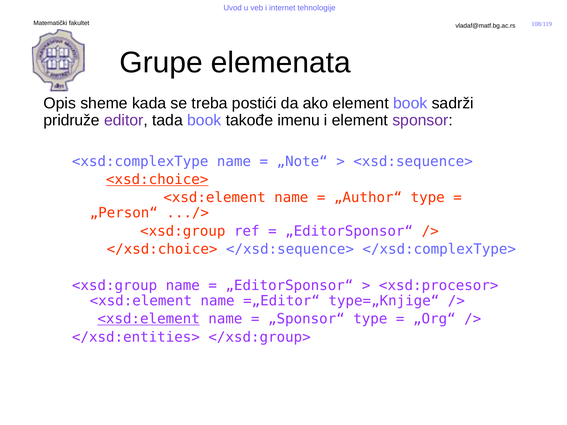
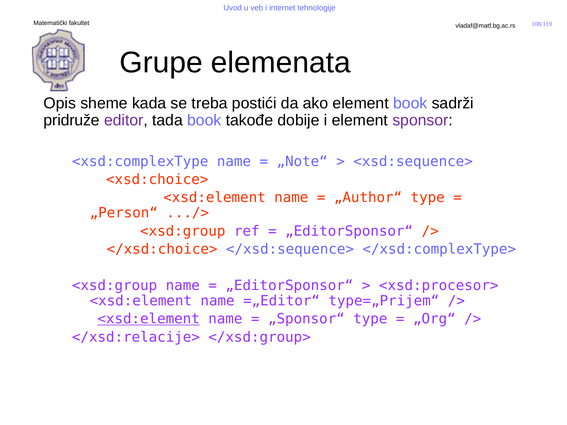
imenu: imenu -> dobije (299, 120)
<xsd:choice> underline: present -> none (157, 180)
type=„Knjige“: type=„Knjige“ -> type=„Prijem“ (384, 301)
</xsd:entities>: </xsd:entities> -> </xsd:relacije> (136, 337)
